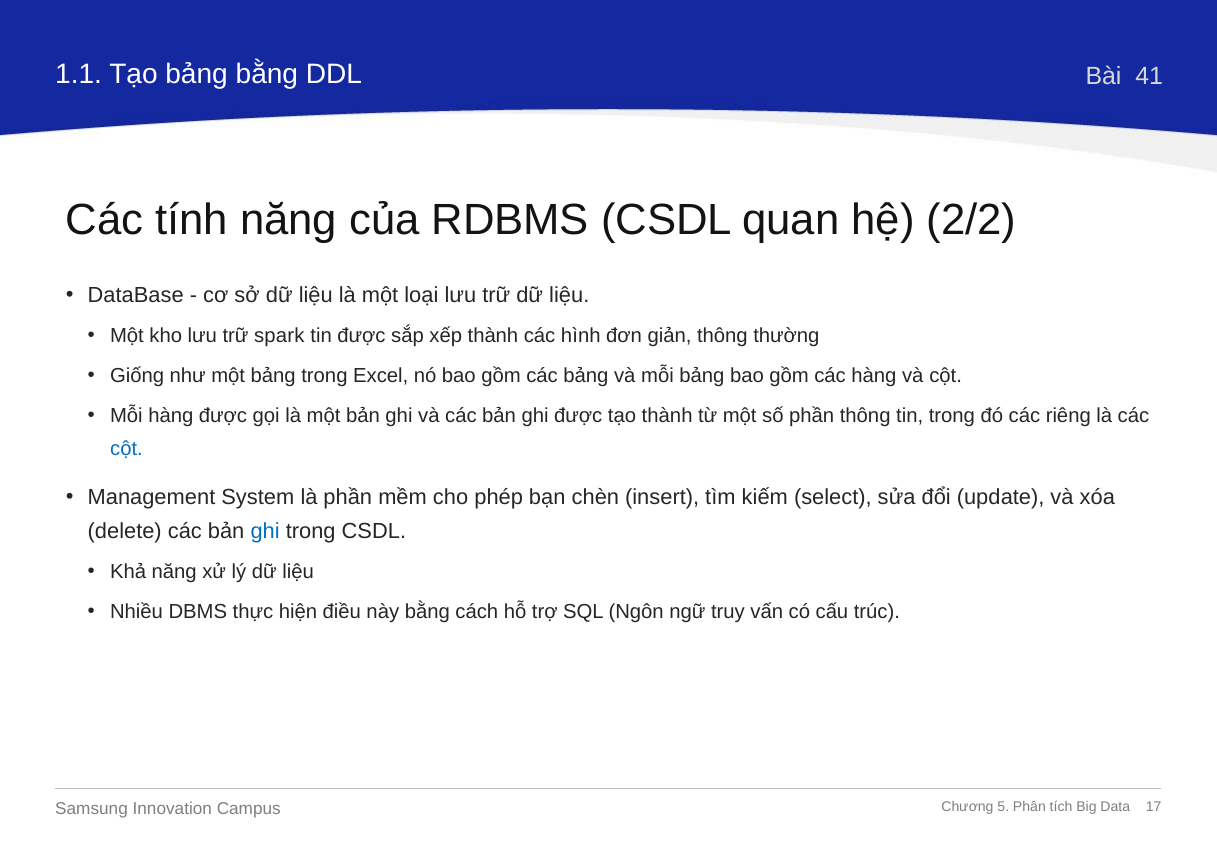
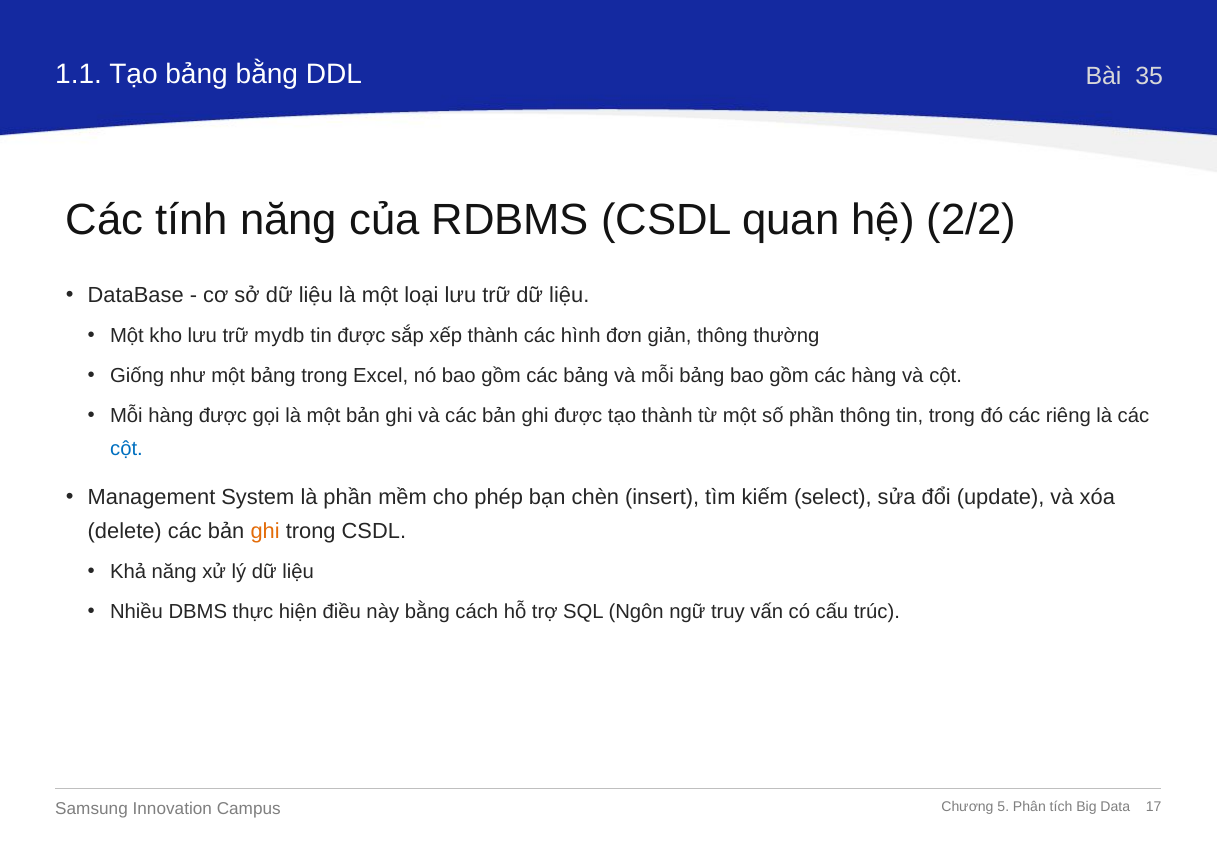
41: 41 -> 35 (1149, 76)
spark: spark -> mydb (279, 336)
ghi colour: blue -> orange (265, 531)
